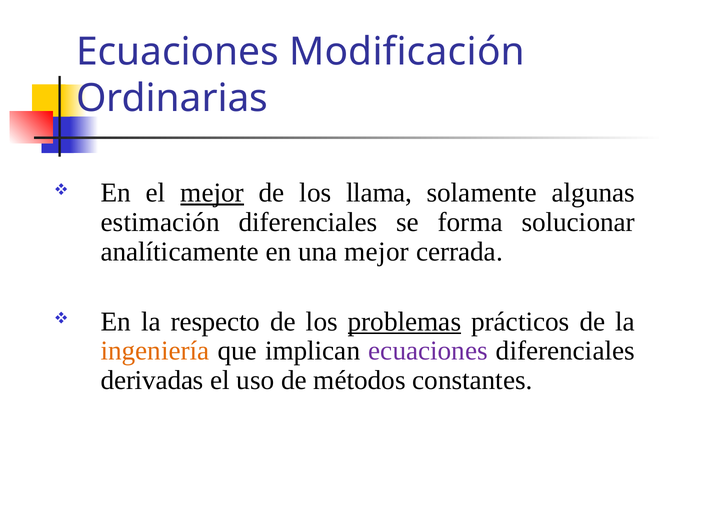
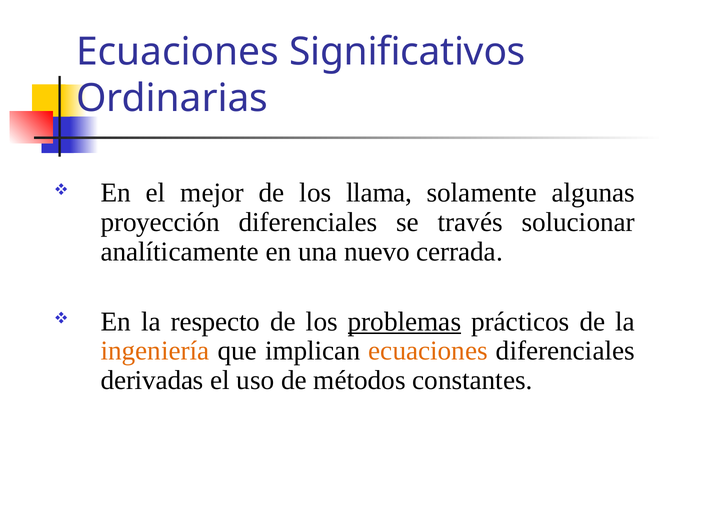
Modificación: Modificación -> Significativos (407, 52)
mejor underline: present -> none (212, 193)
estimación: estimación -> proyección (160, 222)
forma: forma -> través (470, 222)
una mejor: mejor -> nuevo (377, 252)
ecuaciones colour: purple -> orange (428, 351)
